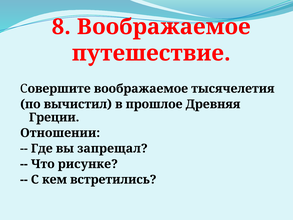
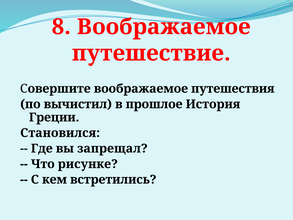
тысячелетия: тысячелетия -> путешествия (233, 89)
Древняя: Древняя -> История (213, 104)
Отношении: Отношении -> Становился (60, 133)
